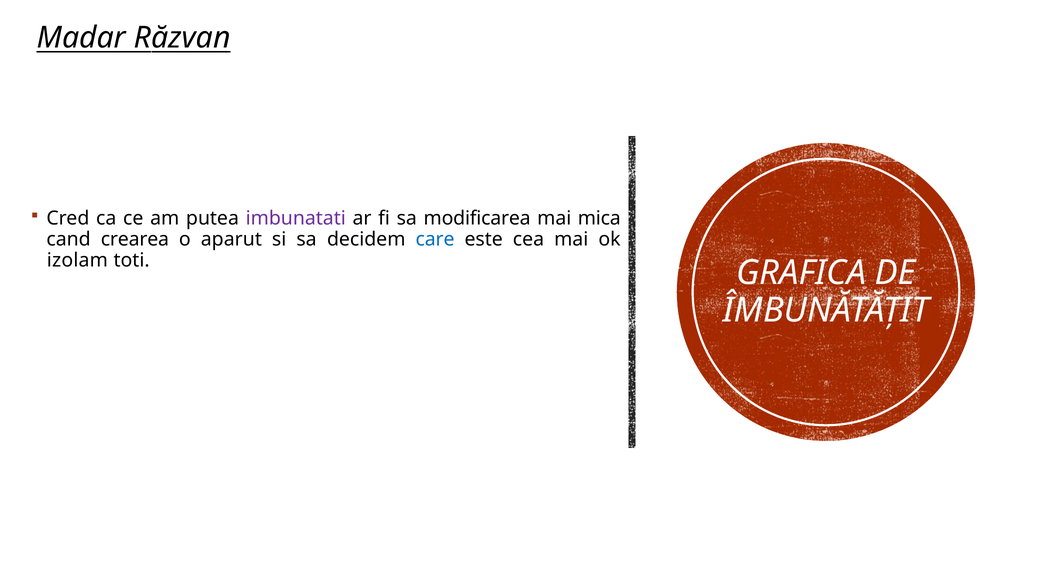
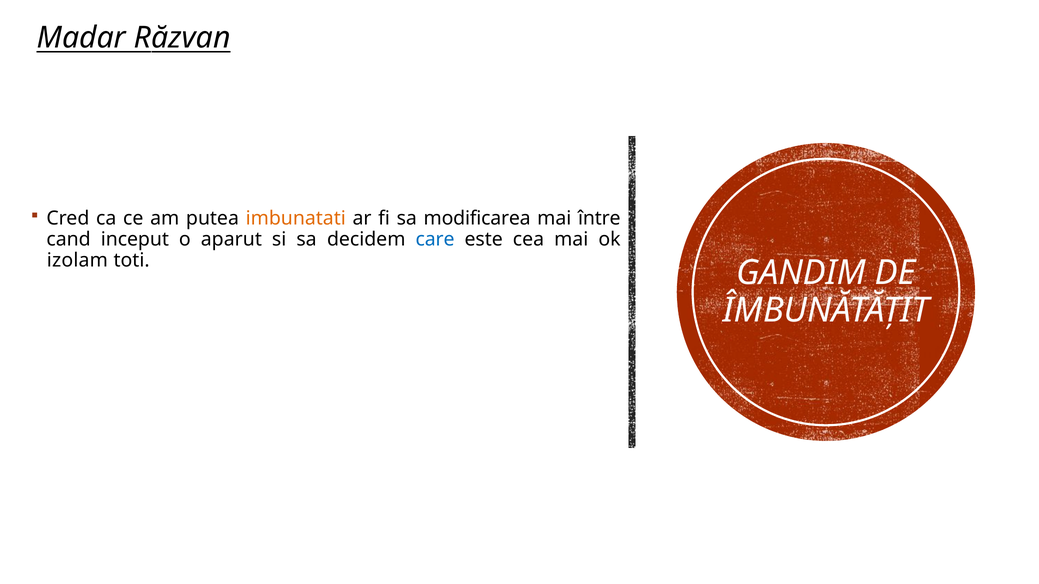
imbunatati colour: purple -> orange (296, 218)
mica: mica -> între (599, 218)
crearea: crearea -> inceput (135, 239)
GRAFICA: GRAFICA -> GANDIM (801, 273)
